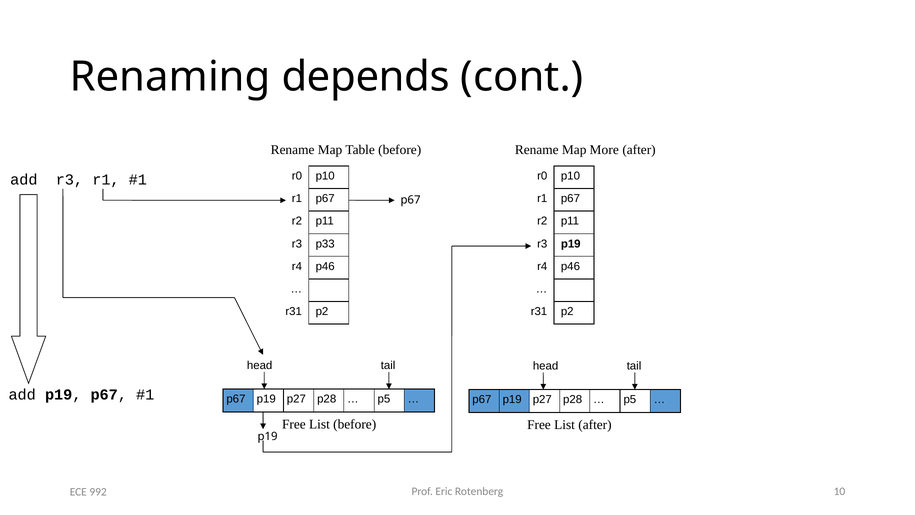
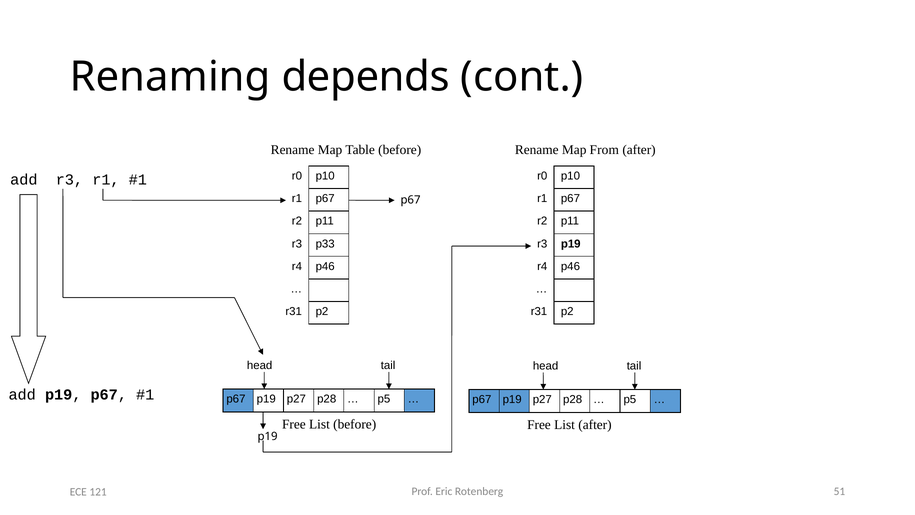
More: More -> From (604, 150)
10: 10 -> 51 (839, 491)
992: 992 -> 121 (98, 492)
